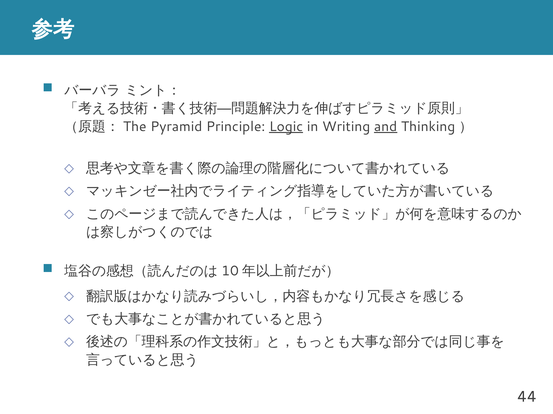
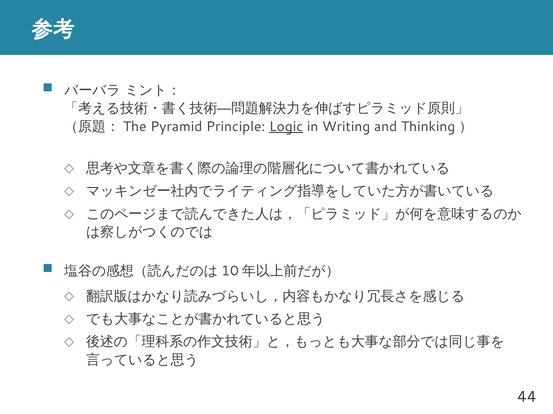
and underline: present -> none (386, 127)
